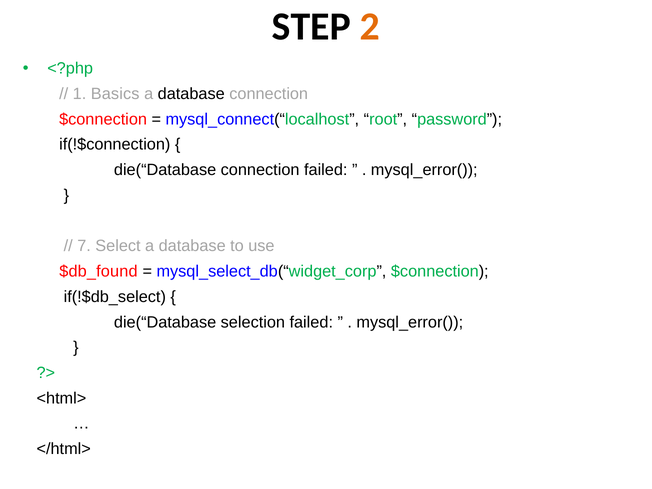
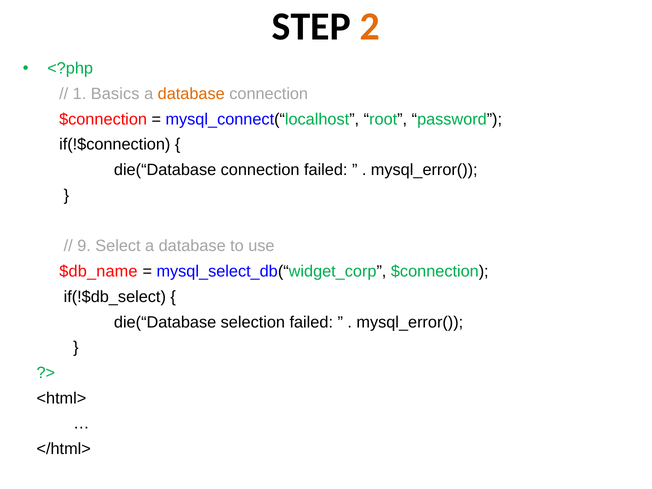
database colour: black -> orange (191, 94)
7: 7 -> 9 (84, 246)
$db_found: $db_found -> $db_name (98, 271)
